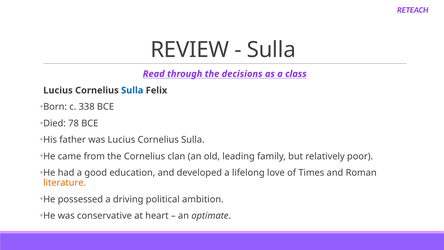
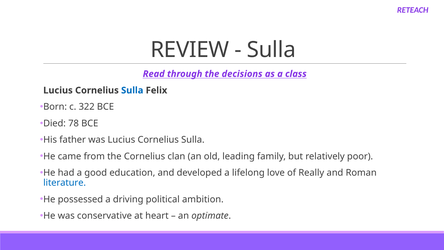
338: 338 -> 322 (87, 107)
Times: Times -> Really (311, 173)
literature colour: orange -> blue (65, 183)
